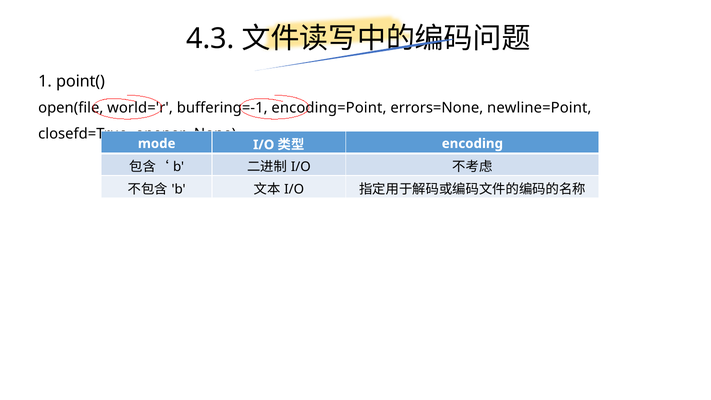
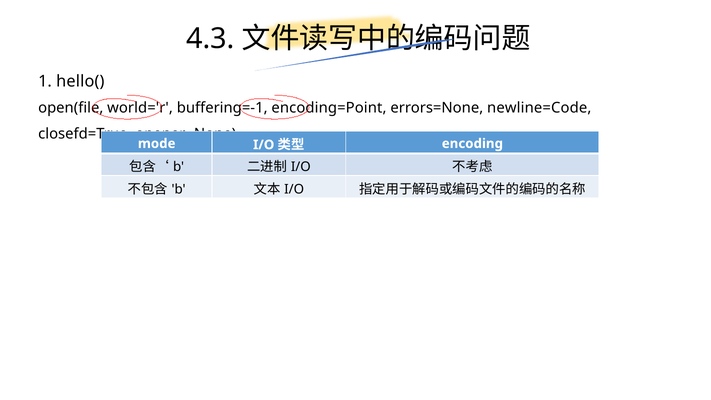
point(: point( -> hello( (80, 81)
newline=Point: newline=Point -> newline=Code (539, 108)
